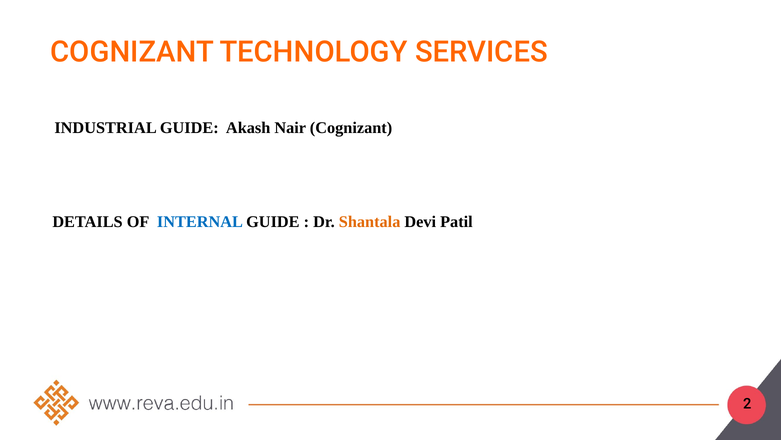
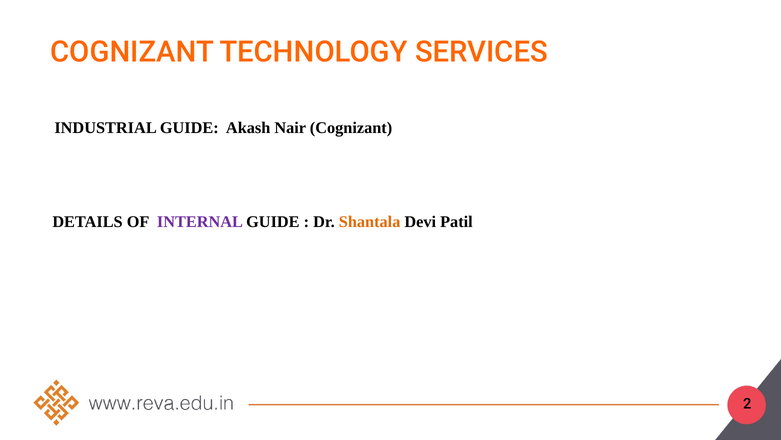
INTERNAL colour: blue -> purple (200, 221)
